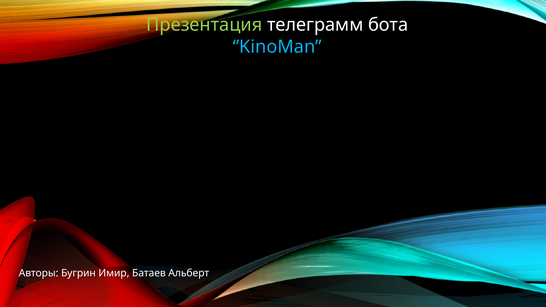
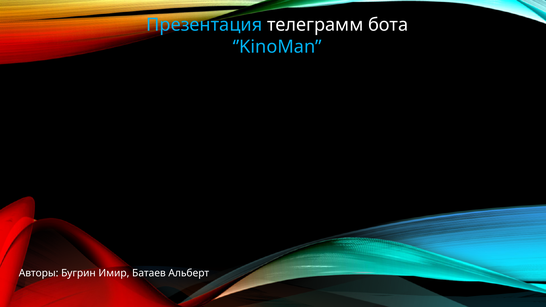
Презентация colour: light green -> light blue (204, 25)
